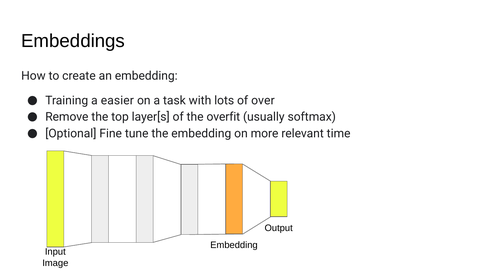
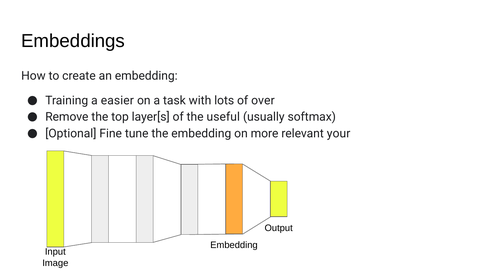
overfit: overfit -> useful (223, 117)
time: time -> your (339, 133)
